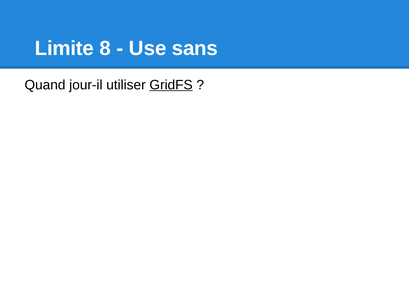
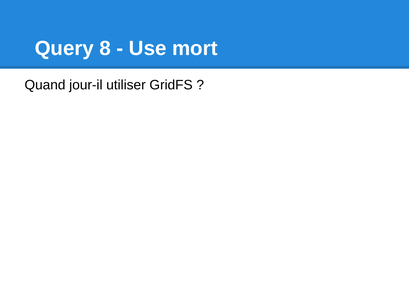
Limite: Limite -> Query (64, 48)
sans: sans -> mort (195, 48)
GridFS underline: present -> none (171, 85)
